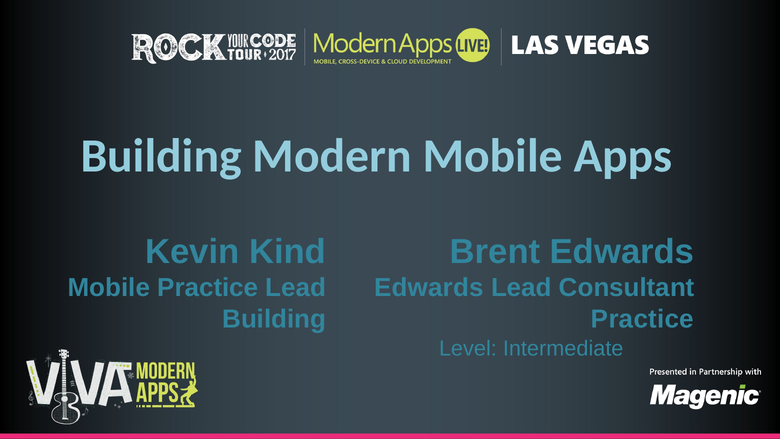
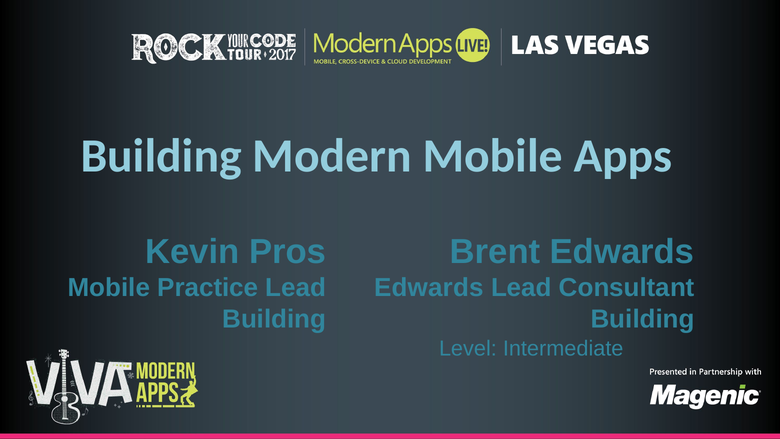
Kind: Kind -> Pros (288, 252)
Practice: Practice -> Building (643, 319)
